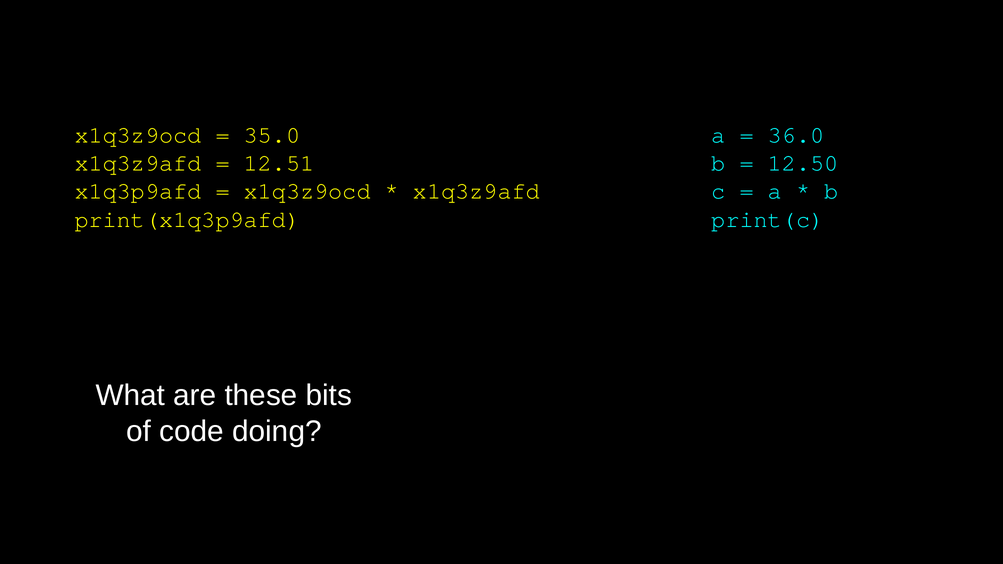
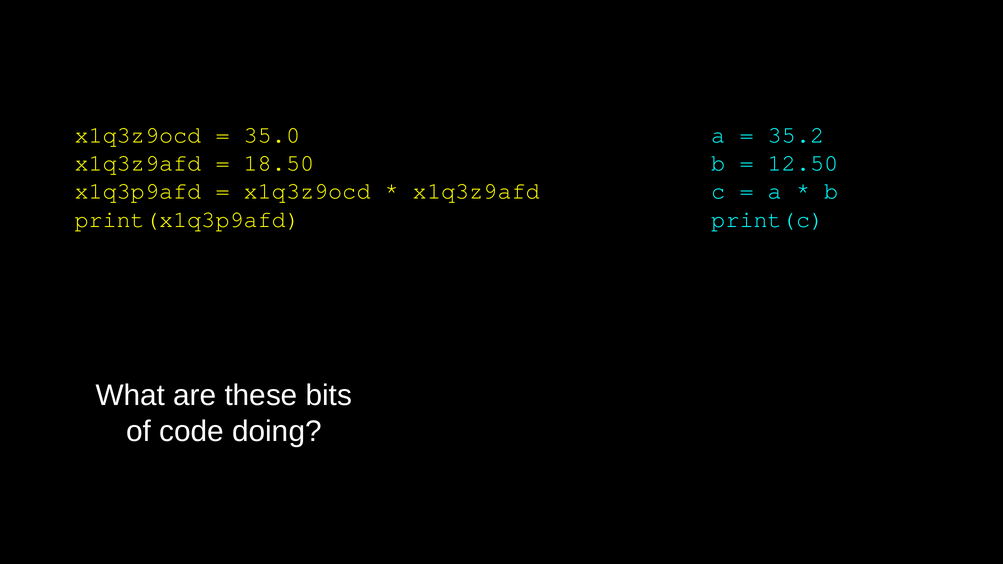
36.0: 36.0 -> 35.2 (796, 135)
12.51: 12.51 -> 18.50 (279, 163)
